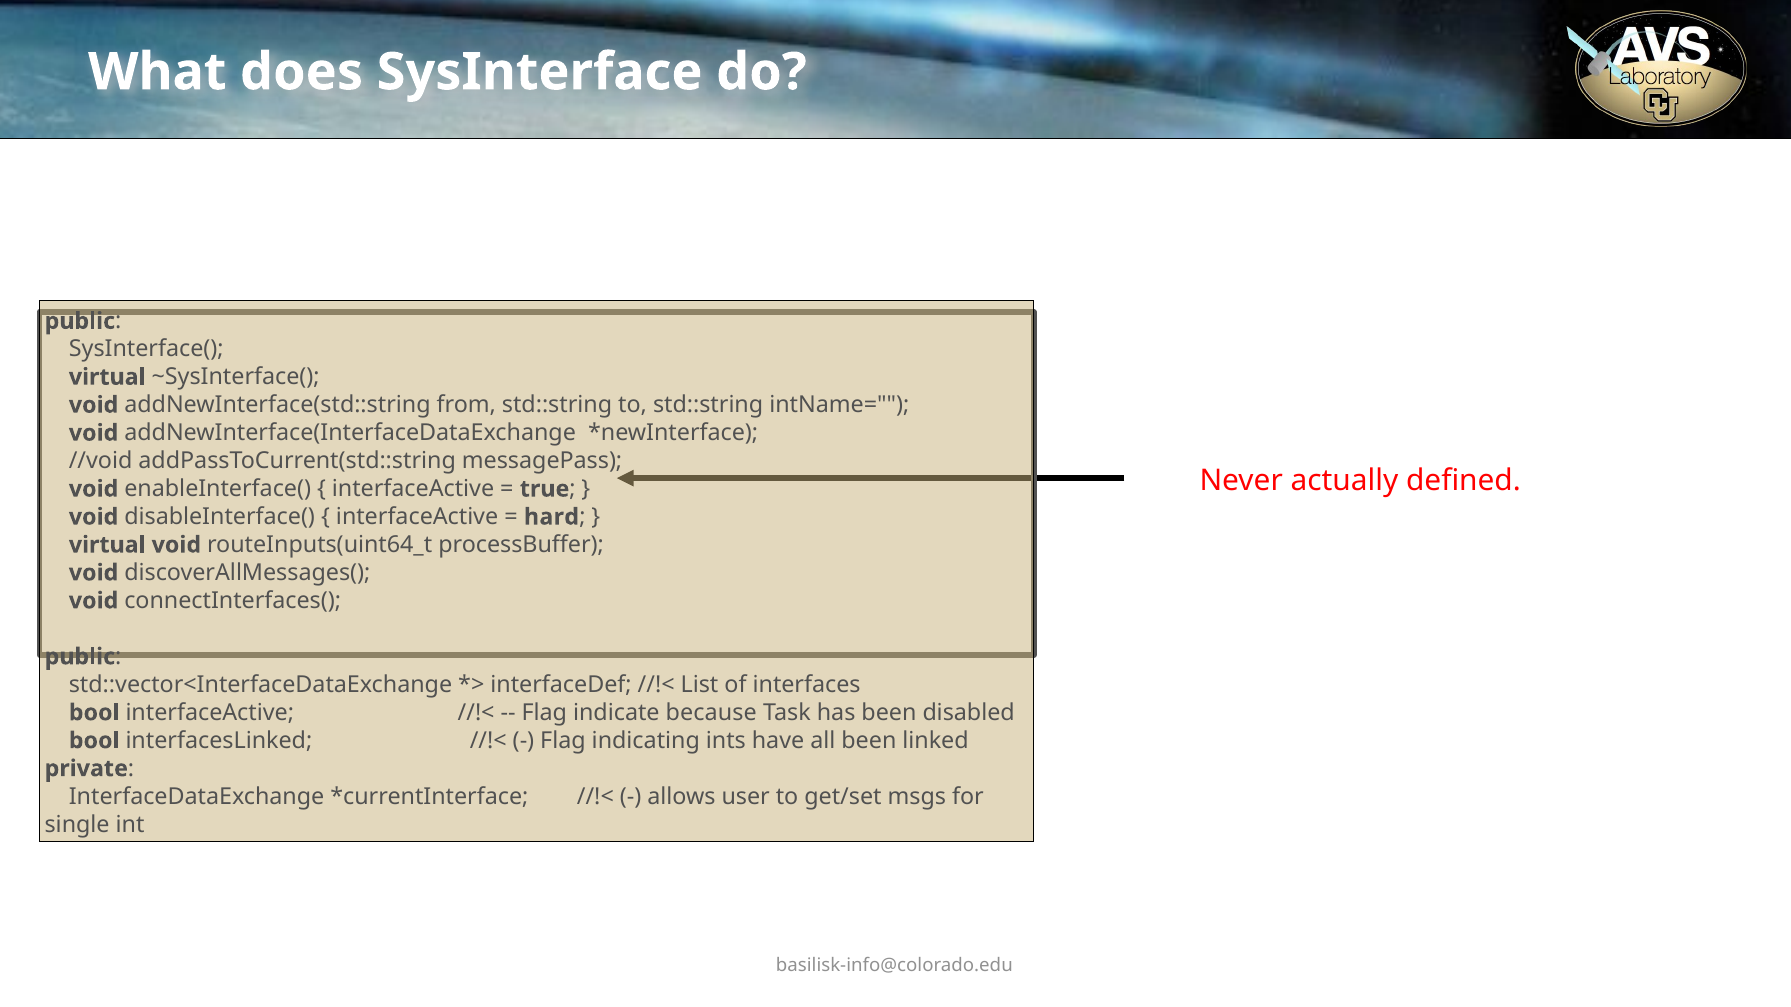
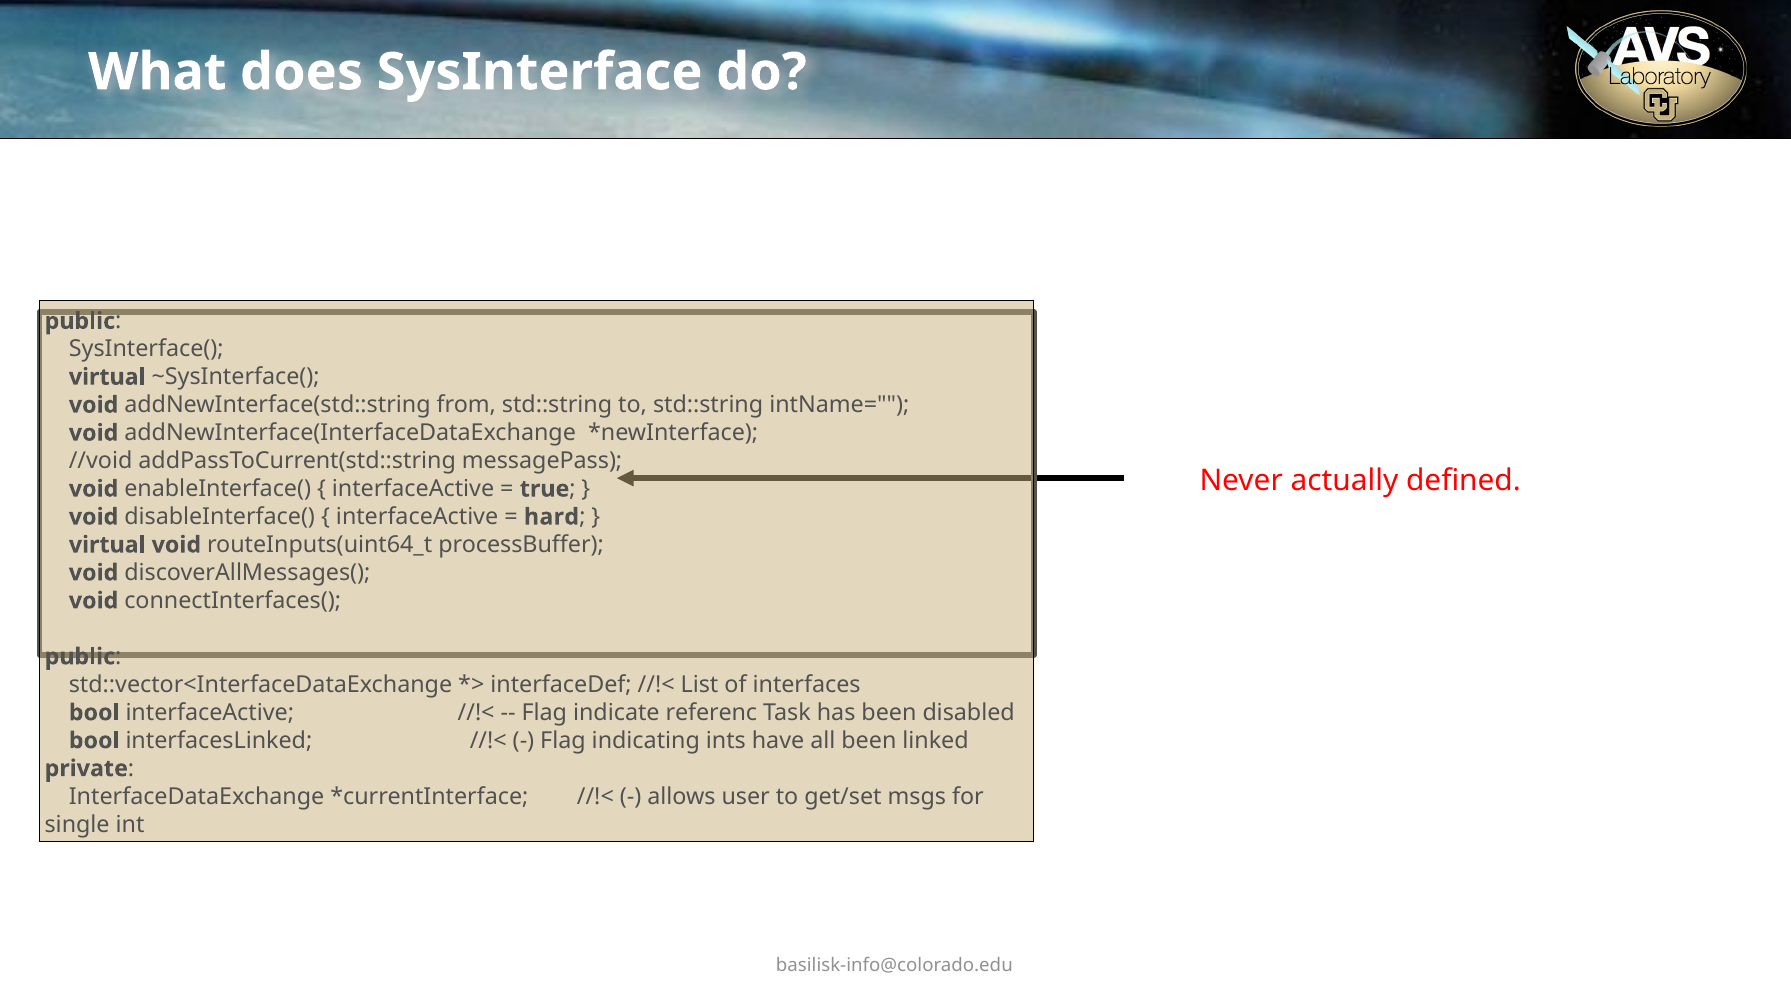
because: because -> referenc (711, 713)
